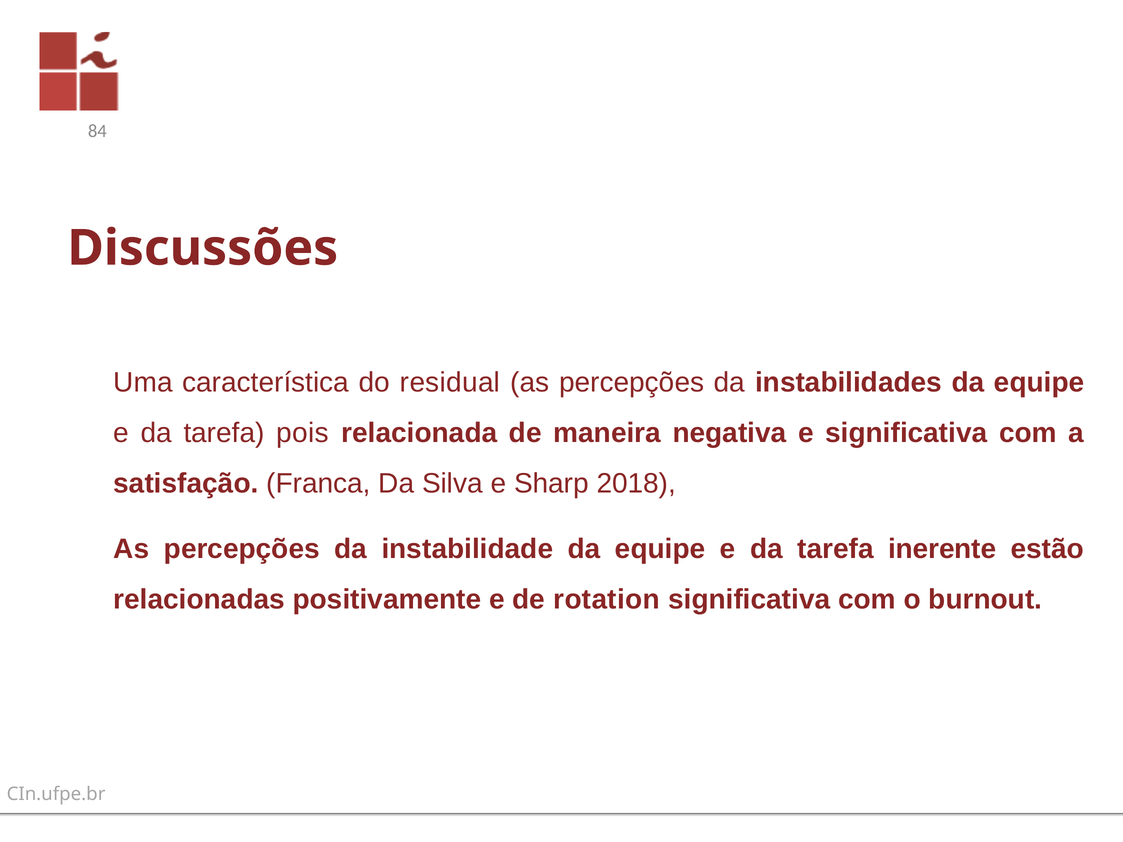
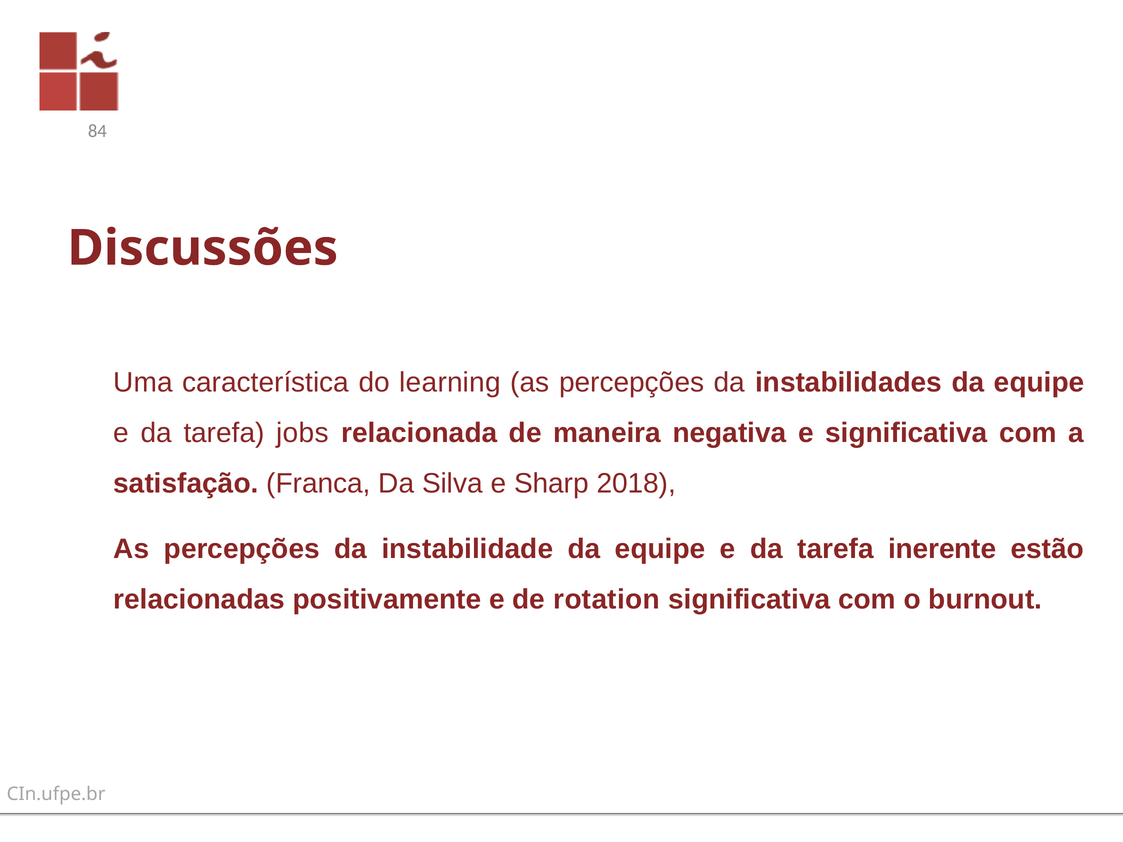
residual: residual -> learning (450, 382)
pois: pois -> jobs (303, 433)
